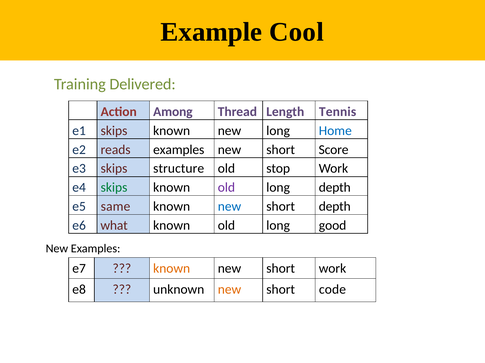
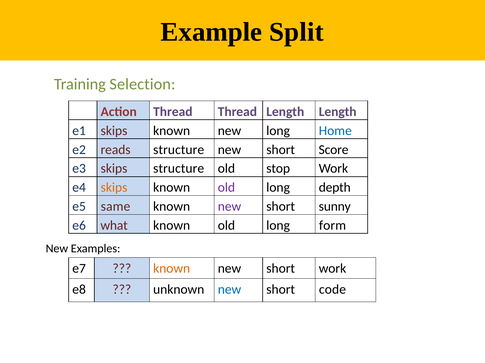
Cool: Cool -> Split (296, 32)
Delivered: Delivered -> Selection (142, 84)
Action Among: Among -> Thread (173, 112)
Length Tennis: Tennis -> Length (338, 112)
reads examples: examples -> structure (179, 150)
skips colour: green -> orange (114, 188)
new colour: blue -> purple (229, 207)
short depth: depth -> sunny (335, 207)
good: good -> form (332, 226)
new colour: orange -> blue (229, 290)
